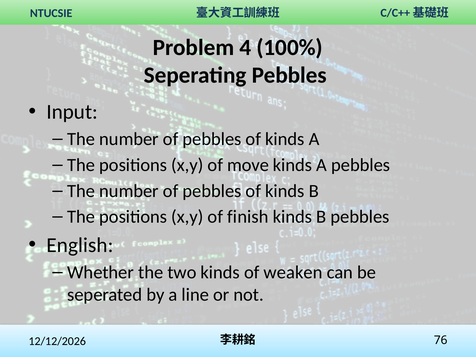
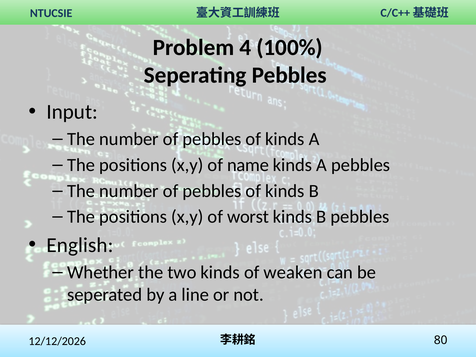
move: move -> name (248, 165)
finish: finish -> worst (248, 217)
76: 76 -> 80 (441, 340)
